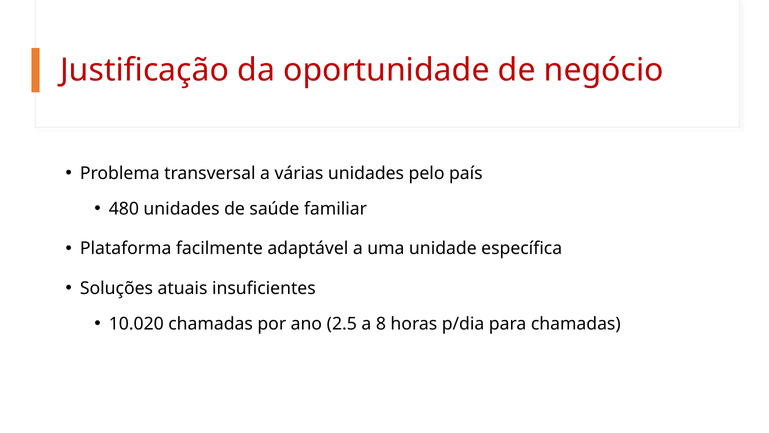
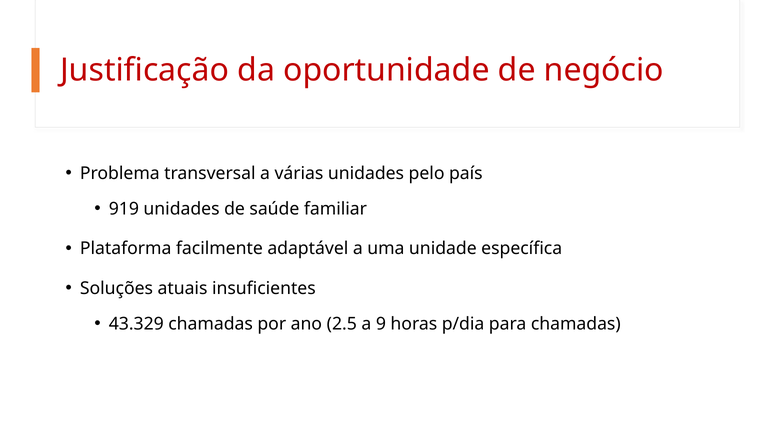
480: 480 -> 919 (124, 209)
10.020: 10.020 -> 43.329 (136, 324)
8: 8 -> 9 (381, 324)
